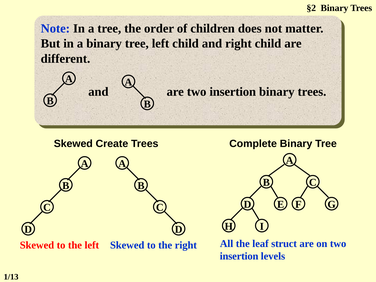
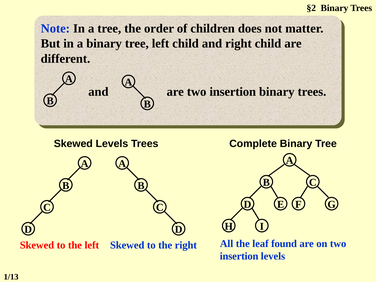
Skewed Create: Create -> Levels (112, 144)
struct: struct -> found (284, 244)
